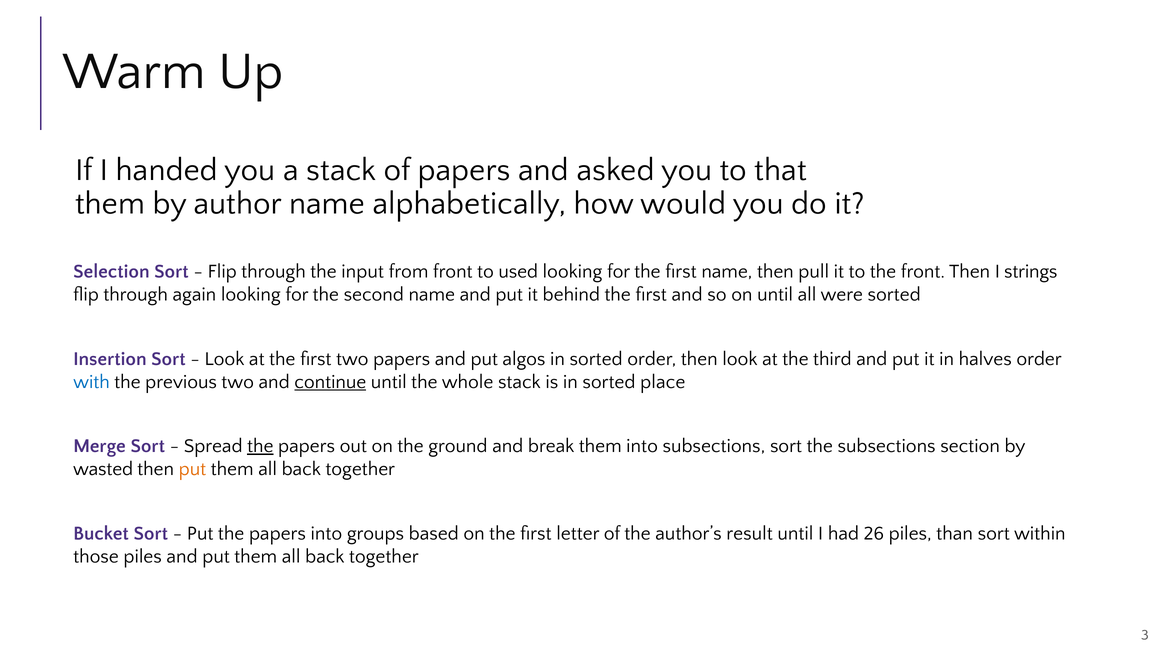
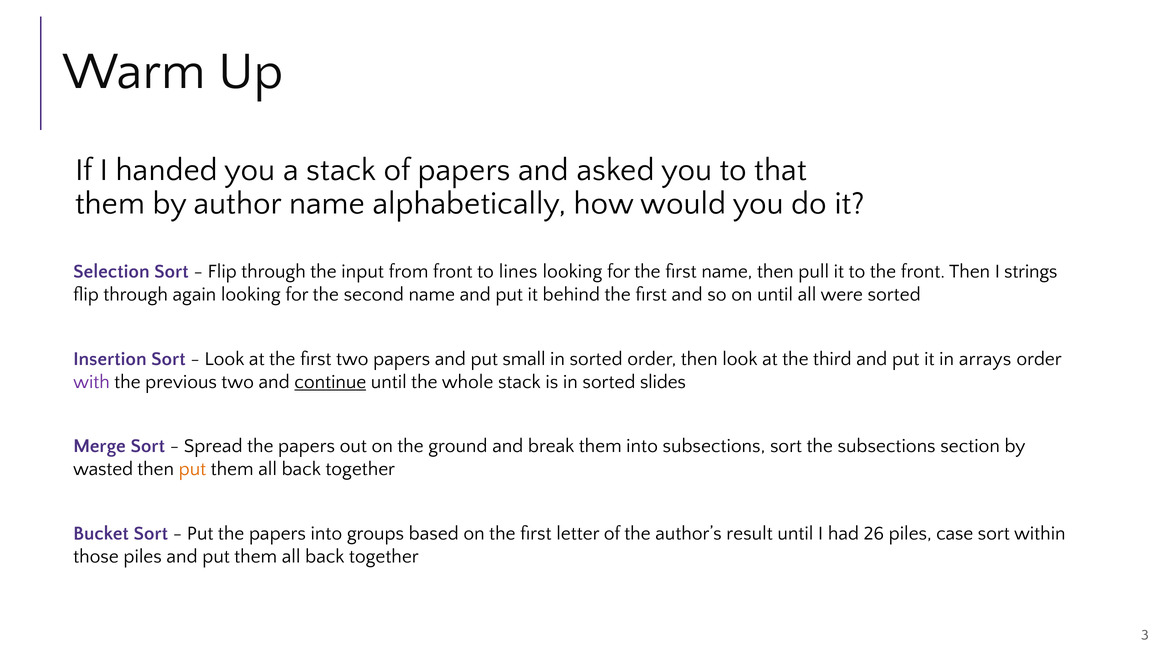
used: used -> lines (518, 271)
algos: algos -> small (524, 359)
halves: halves -> arrays (985, 359)
with colour: blue -> purple (92, 382)
place: place -> slides (663, 382)
the underline: present -> none (260, 446)
than: than -> case (955, 533)
